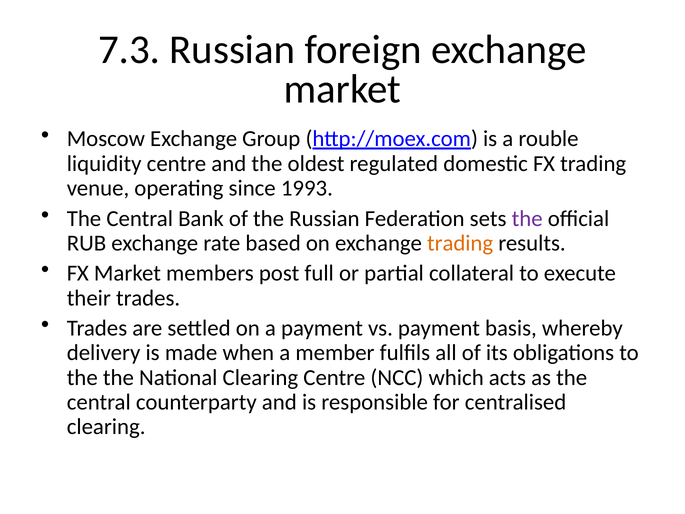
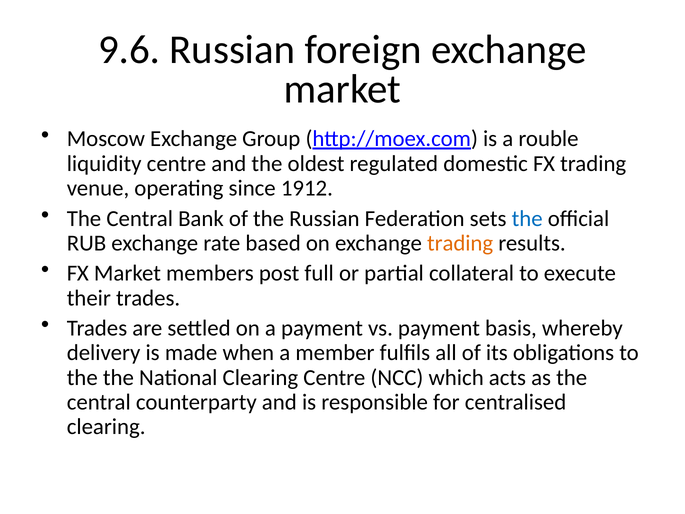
7.3: 7.3 -> 9.6 (129, 50)
1993: 1993 -> 1912 (307, 188)
the colour: purple -> blue (527, 218)
